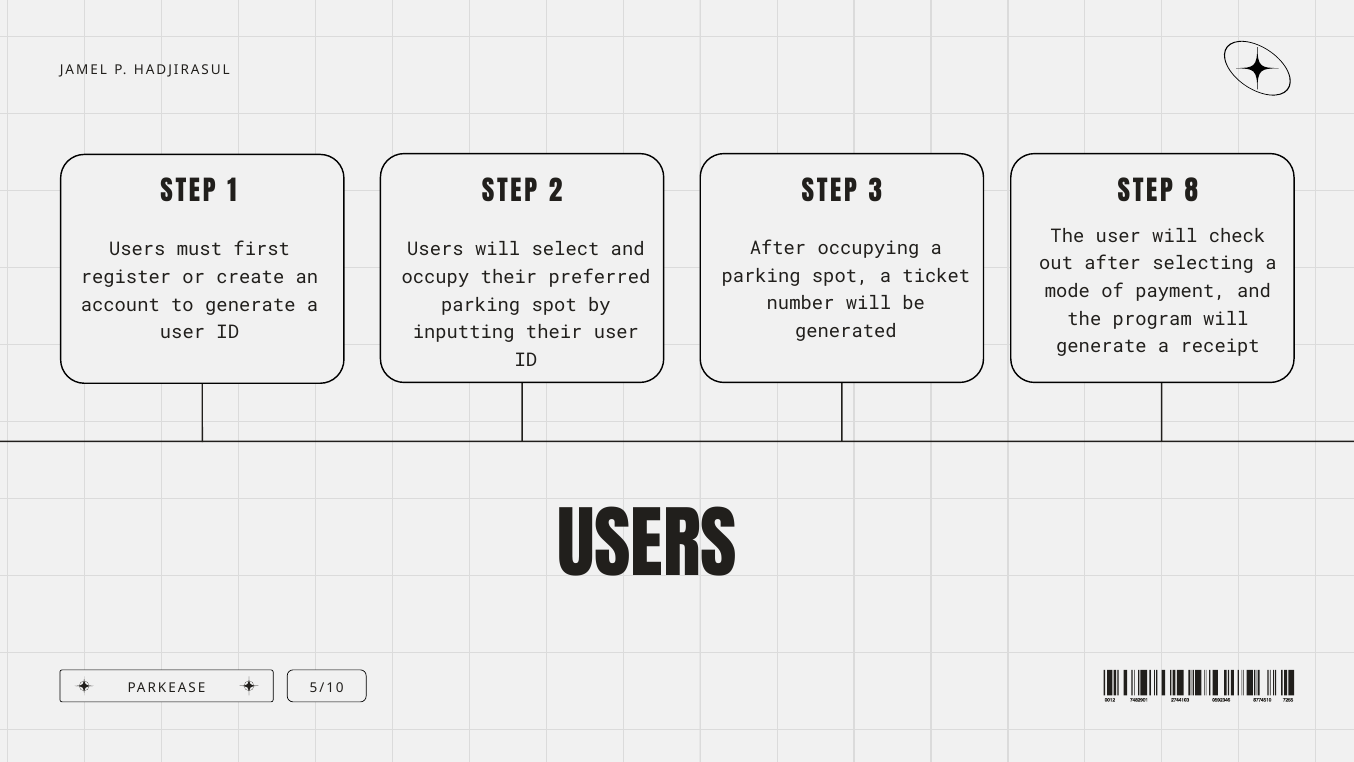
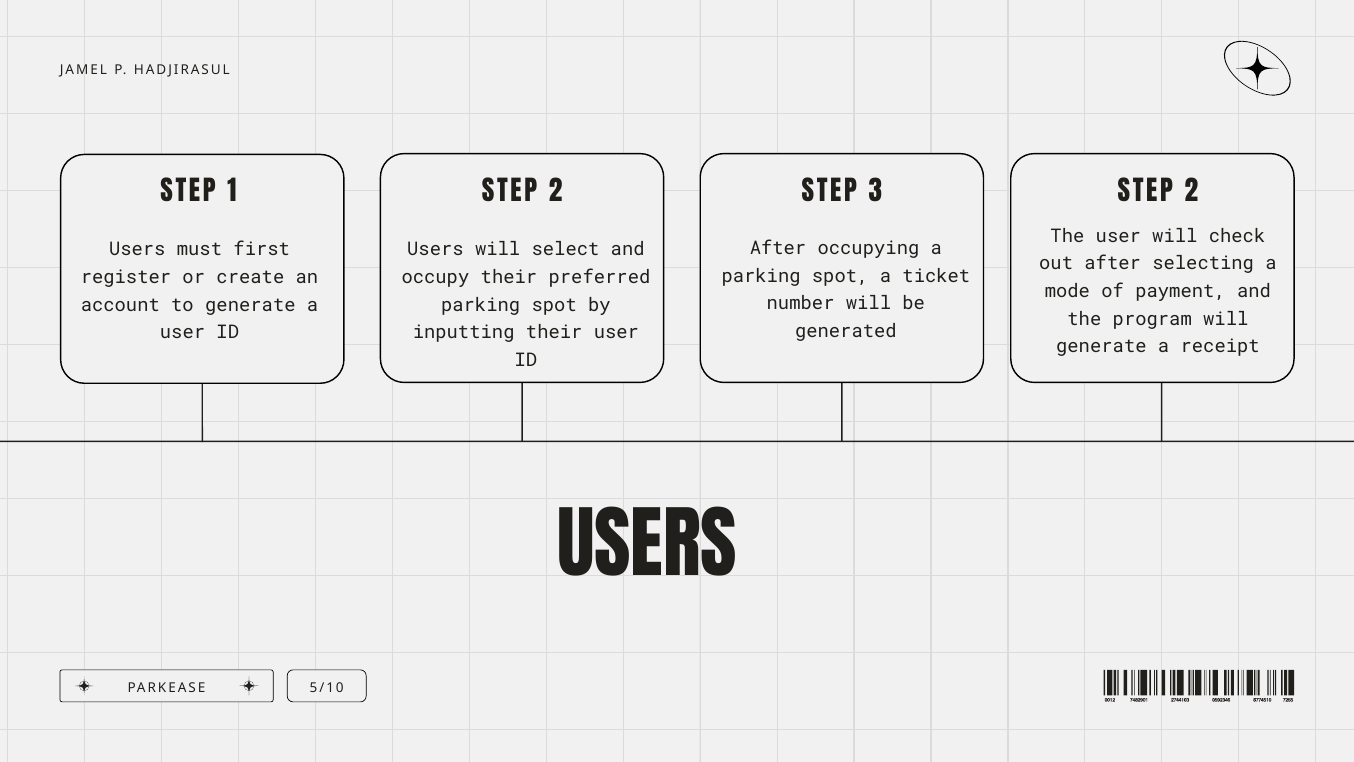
3 STEP 8: 8 -> 2 (1191, 193)
